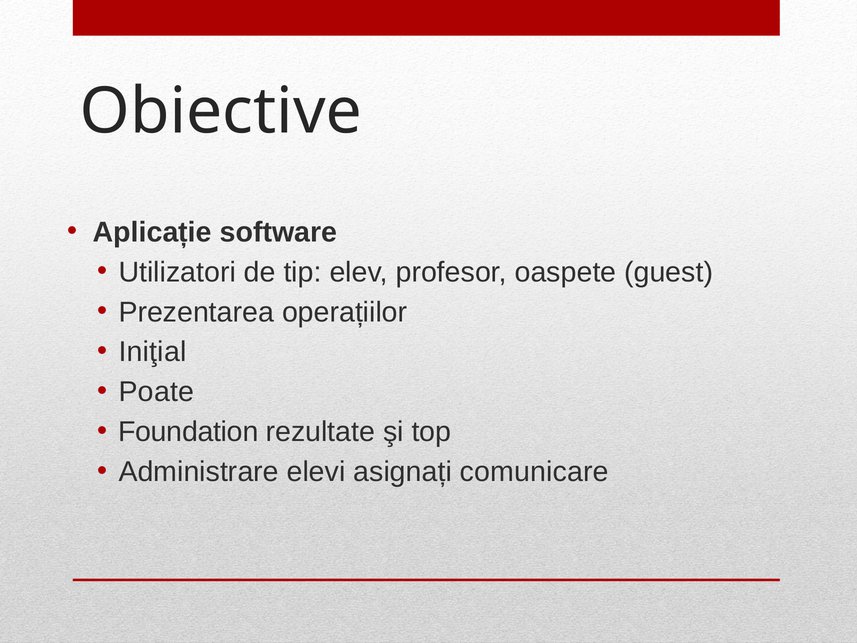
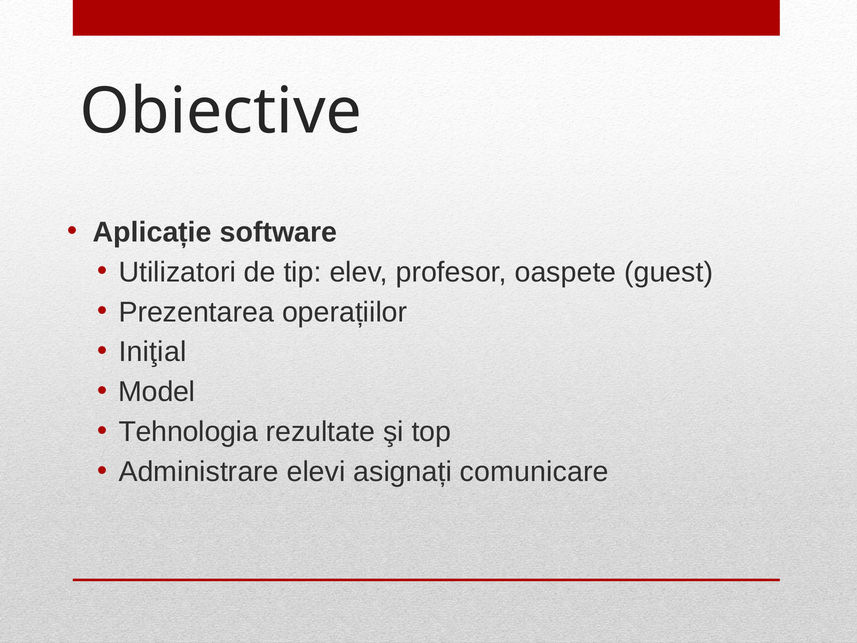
Poate: Poate -> Model (157, 392)
Foundation: Foundation -> Tehnologia (188, 432)
